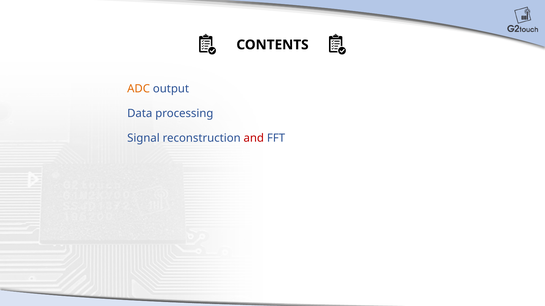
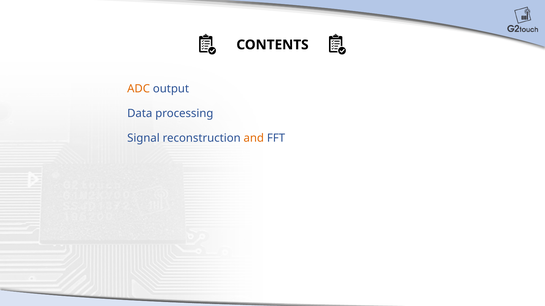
and colour: red -> orange (254, 138)
